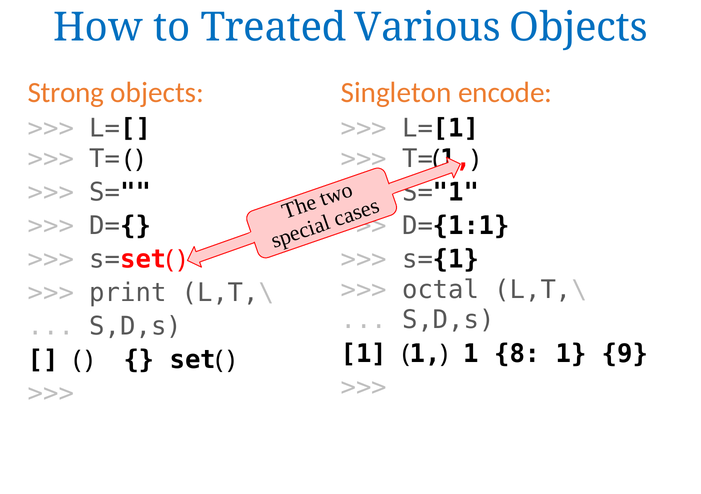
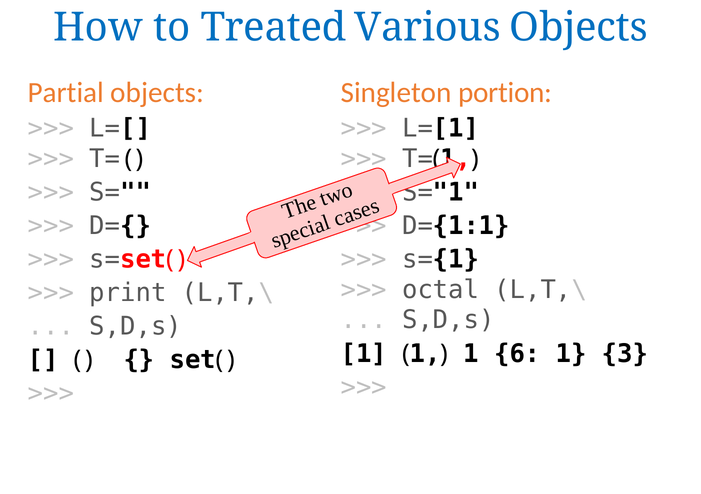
Strong: Strong -> Partial (66, 93)
encode: encode -> portion (505, 93)
8: 8 -> 6 (517, 354)
9: 9 -> 3 (625, 354)
